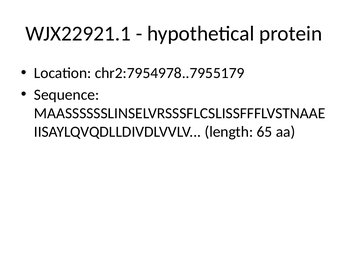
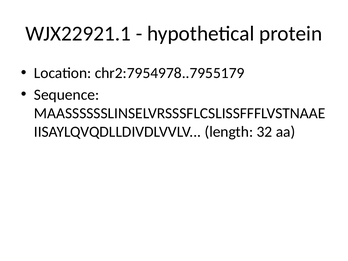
65: 65 -> 32 (264, 132)
